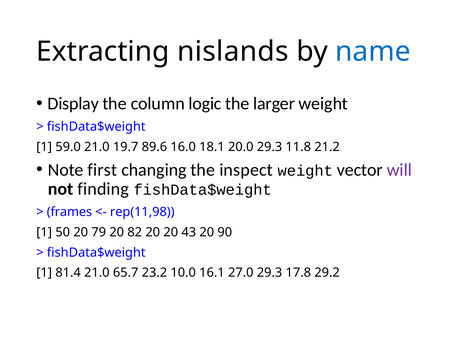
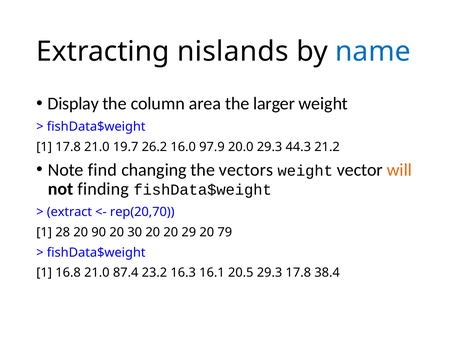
logic: logic -> area (205, 104)
1 59.0: 59.0 -> 17.8 (68, 147)
89.6: 89.6 -> 26.2 (154, 147)
18.1: 18.1 -> 97.9 (212, 147)
11.8: 11.8 -> 44.3 (298, 147)
first: first -> find (102, 170)
inspect: inspect -> vectors (246, 170)
will colour: purple -> orange (399, 170)
frames: frames -> extract (69, 213)
rep(11,98: rep(11,98 -> rep(20,70 (142, 213)
50: 50 -> 28 (63, 233)
79: 79 -> 90 (99, 233)
82: 82 -> 30 (135, 233)
43: 43 -> 29 (189, 233)
90: 90 -> 79 (225, 233)
81.4: 81.4 -> 16.8 (68, 273)
65.7: 65.7 -> 87.4 (126, 273)
10.0: 10.0 -> 16.3 (183, 273)
27.0: 27.0 -> 20.5 (241, 273)
29.2: 29.2 -> 38.4 (327, 273)
